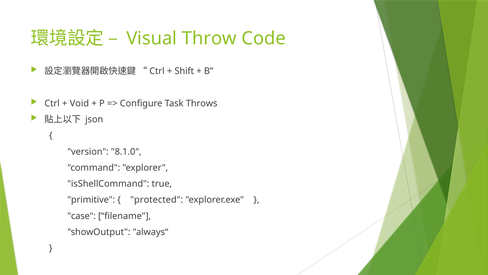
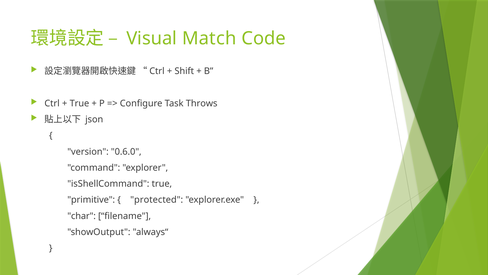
Throw: Throw -> Match (209, 38)
Void: Void -> True (79, 103)
8.1.0: 8.1.0 -> 0.6.0 (126, 151)
case: case -> char (82, 216)
